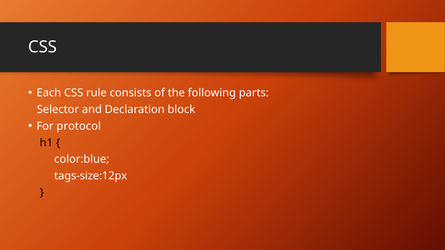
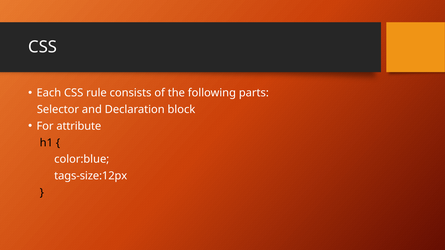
protocol: protocol -> attribute (79, 126)
